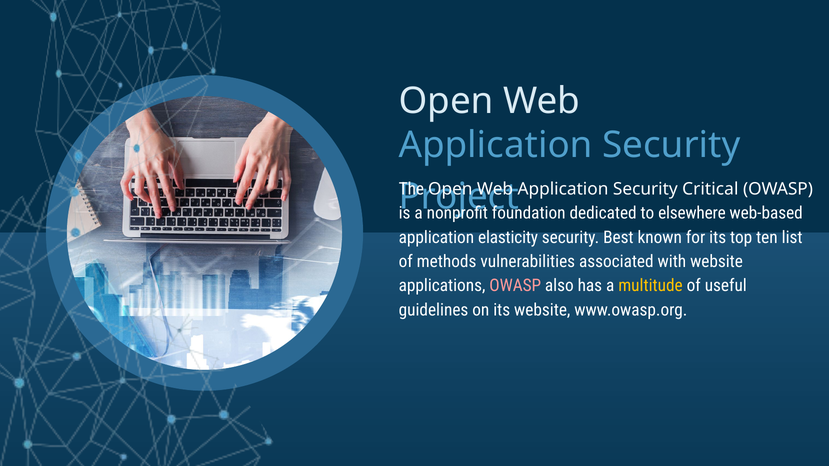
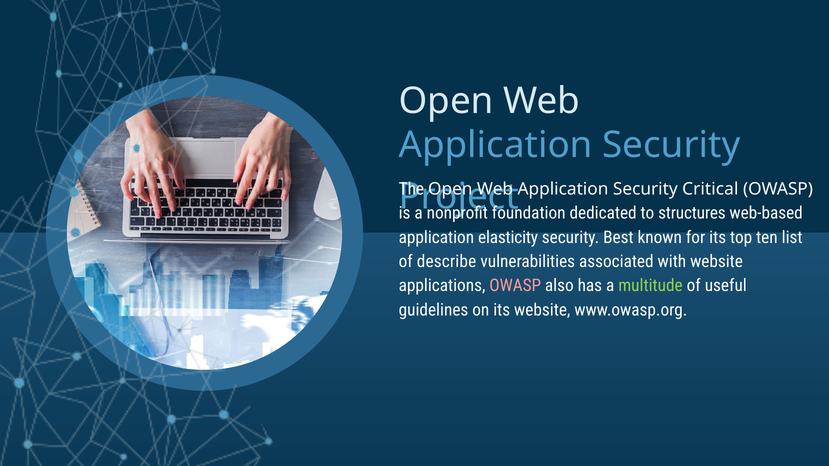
elsewhere: elsewhere -> structures (692, 213)
methods: methods -> describe (447, 262)
multitude colour: yellow -> light green (650, 286)
